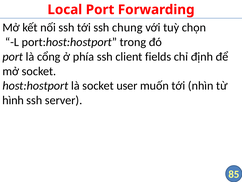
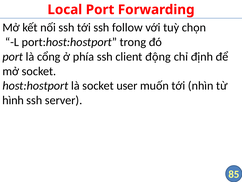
chung: chung -> follow (127, 27)
fields: fields -> động (158, 57)
